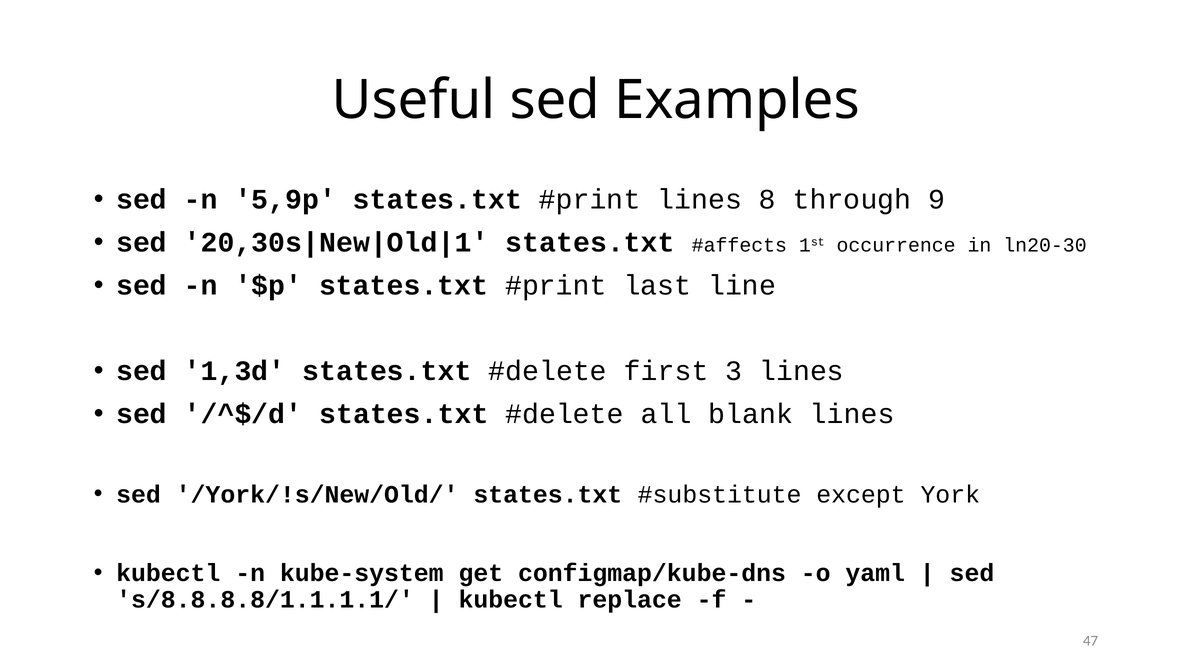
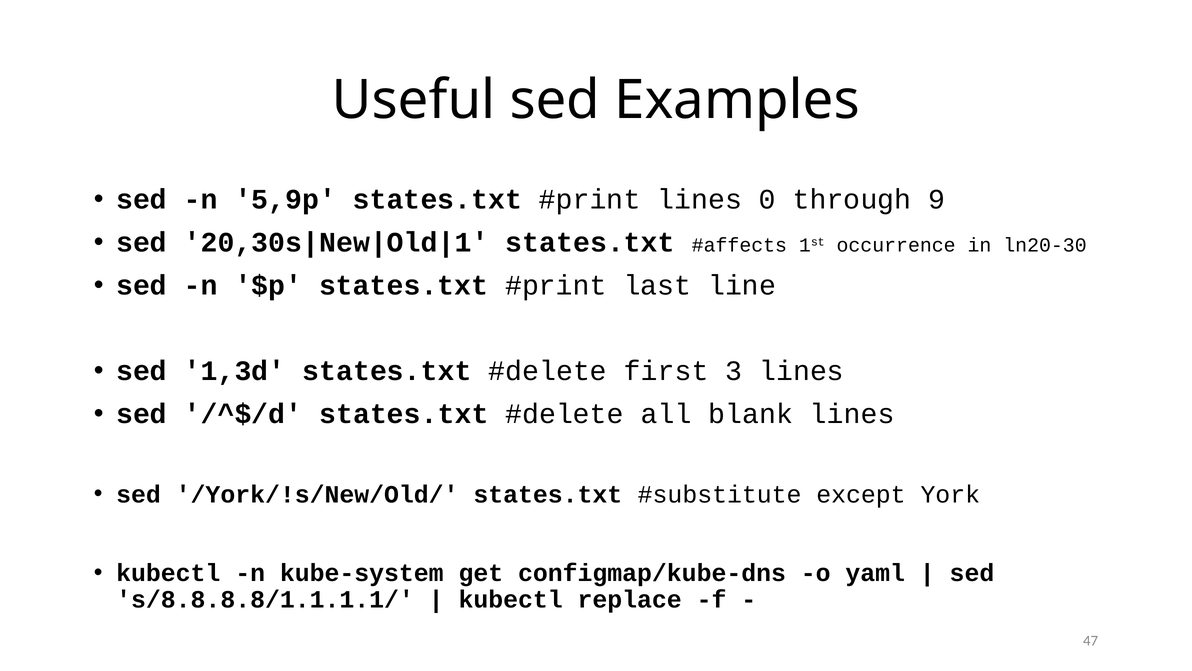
8: 8 -> 0 (767, 199)
